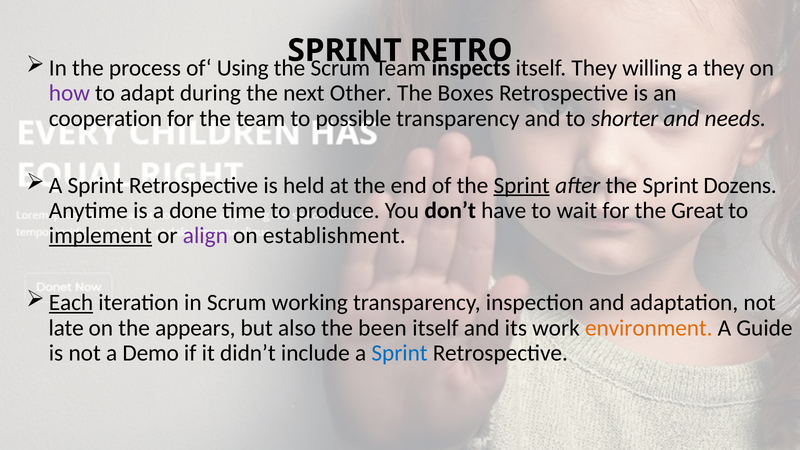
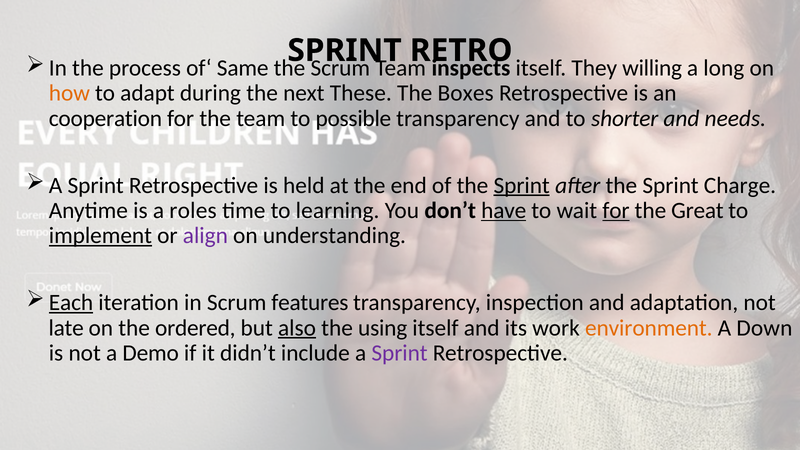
Using: Using -> Same (243, 68)
a they: they -> long (724, 68)
how colour: purple -> orange (69, 93)
Other: Other -> These (361, 93)
Dozens: Dozens -> Charge (740, 185)
done: done -> roles (193, 210)
produce: produce -> learning (338, 210)
have underline: none -> present (504, 210)
for underline: none -> present (616, 210)
establishment: establishment -> understanding (334, 236)
working: working -> features (310, 303)
appears: appears -> ordered (195, 328)
also underline: none -> present (297, 328)
been: been -> using (383, 328)
Guide: Guide -> Down (764, 328)
Sprint colour: blue -> purple (400, 353)
